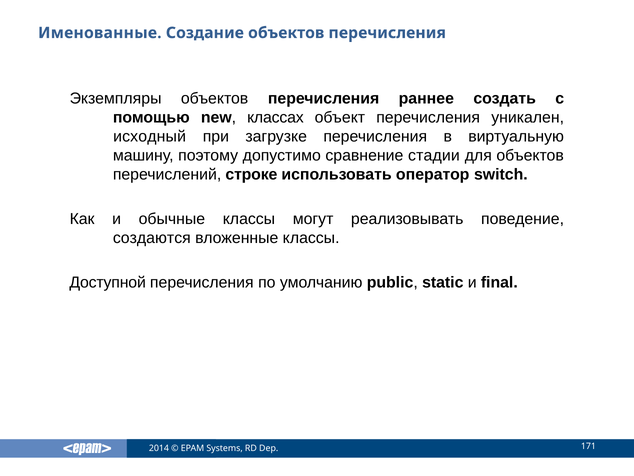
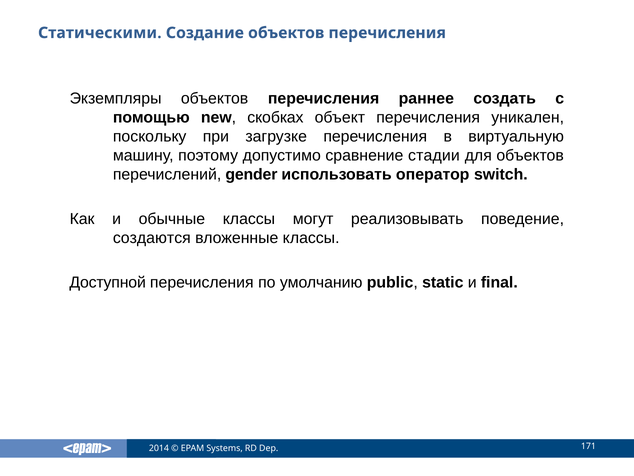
Именованные: Именованные -> Статическими (100, 33)
классах: классах -> скобках (275, 117)
исходный: исходный -> поскольку (150, 136)
строке: строке -> gender (251, 174)
